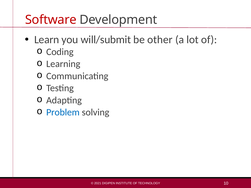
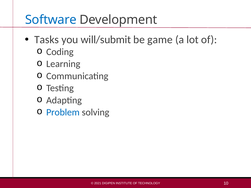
Software colour: red -> blue (51, 20)
Learn: Learn -> Tasks (47, 40)
other: other -> game (160, 40)
